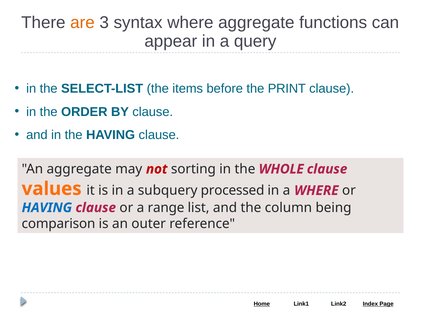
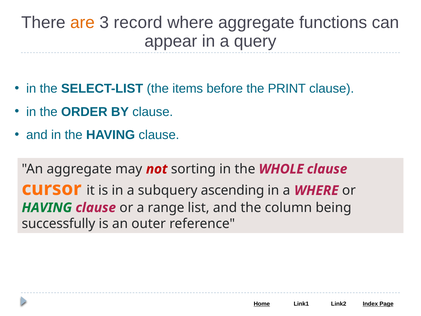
syntax: syntax -> record (138, 22)
values: values -> cursor (52, 189)
processed: processed -> ascending (233, 190)
HAVING colour: blue -> green (47, 208)
comparison: comparison -> successfully (58, 224)
